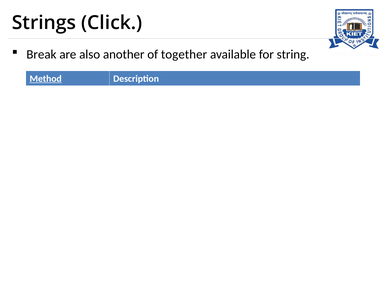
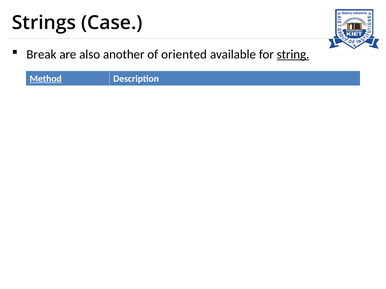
Strings Click: Click -> Case (112, 23)
together: together -> oriented (184, 55)
string underline: none -> present (293, 55)
